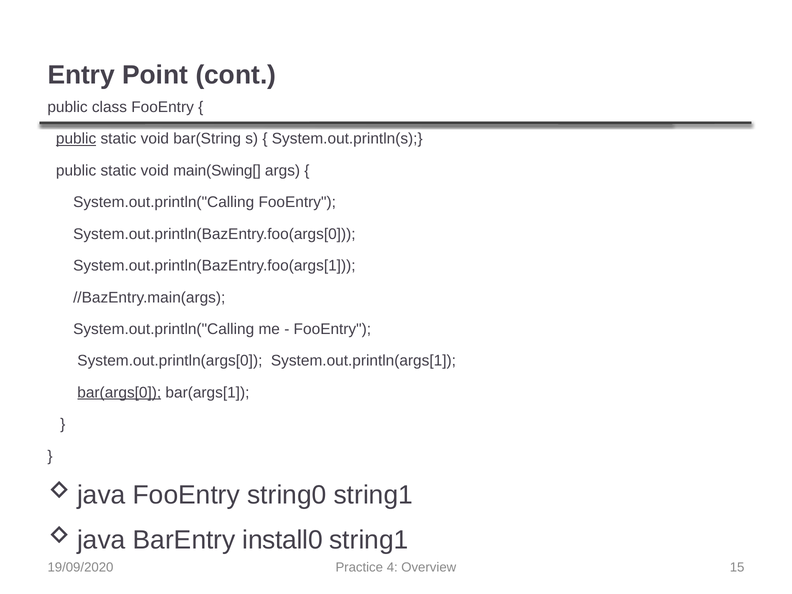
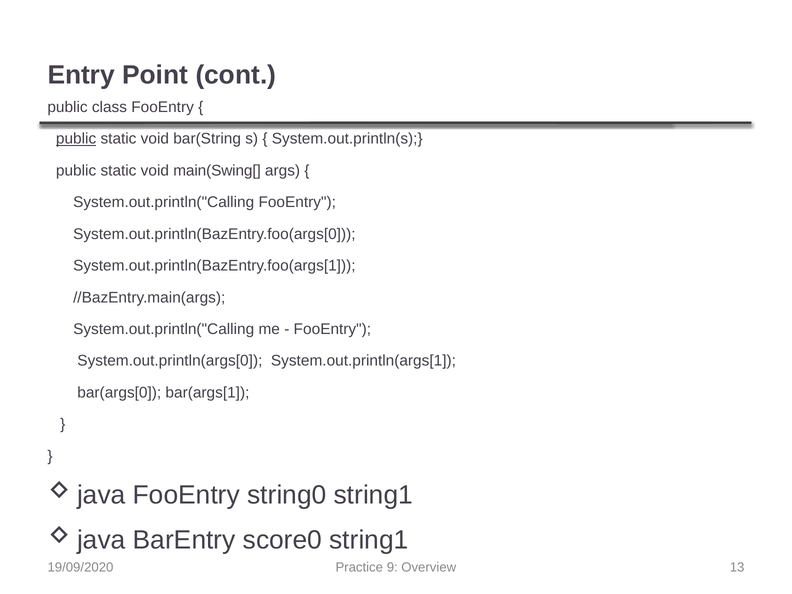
bar(args[0 underline: present -> none (119, 393)
install0: install0 -> score0 (282, 540)
4: 4 -> 9 (392, 567)
15: 15 -> 13 (737, 567)
